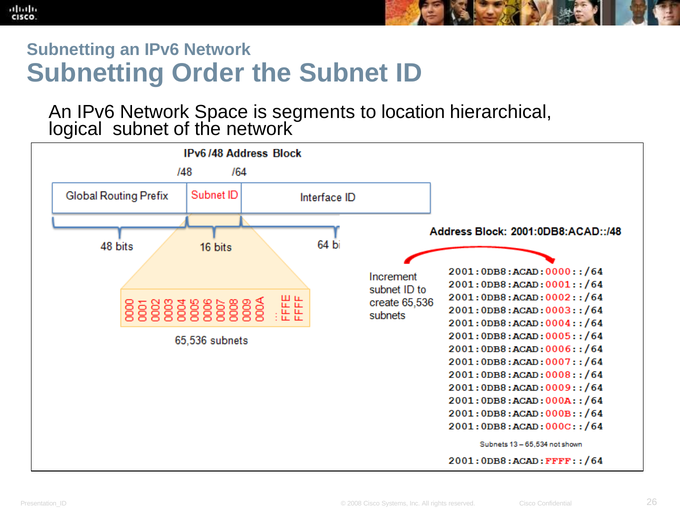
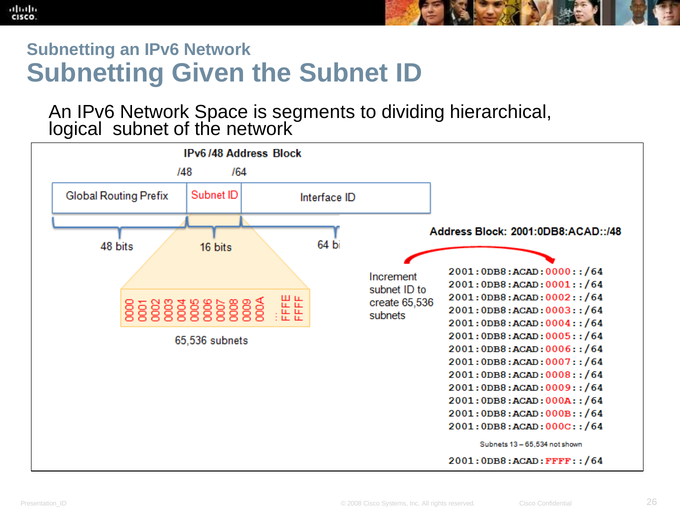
Order: Order -> Given (208, 73)
location: location -> dividing (413, 112)
